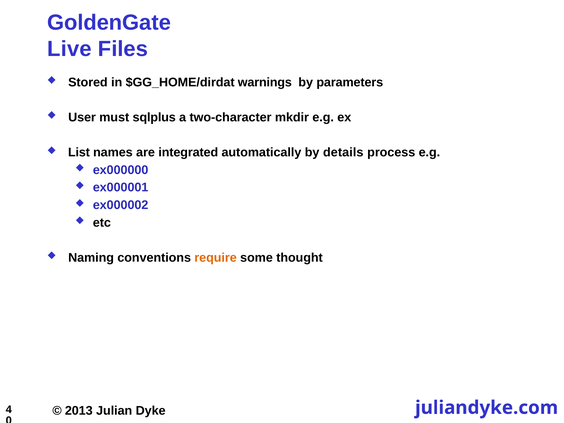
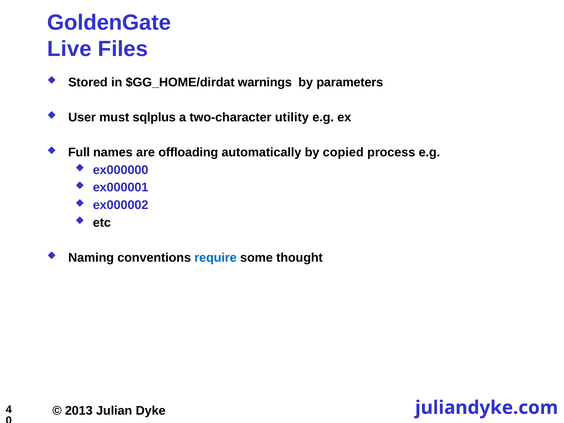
mkdir: mkdir -> utility (292, 117)
List: List -> Full (79, 152)
integrated: integrated -> offloading (188, 152)
details: details -> copied (343, 152)
require colour: orange -> blue (216, 258)
